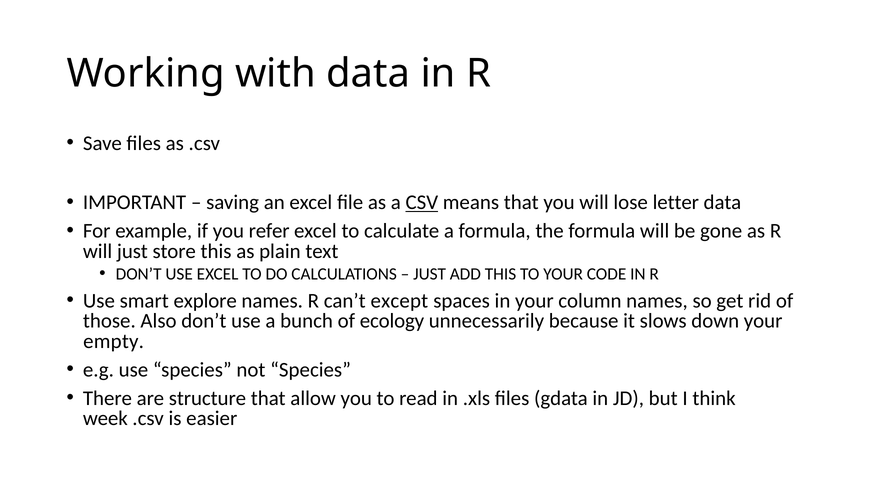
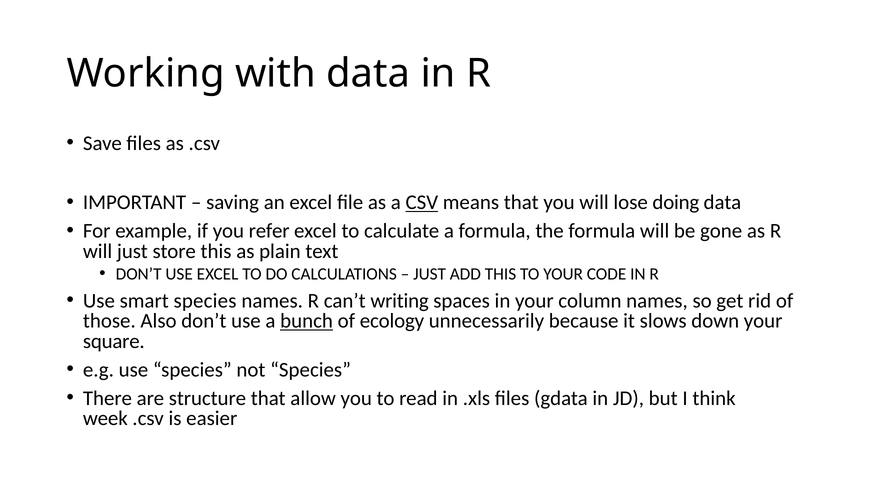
letter: letter -> doing (676, 203)
smart explore: explore -> species (205, 301)
except: except -> writing (400, 301)
bunch underline: none -> present (307, 321)
empty: empty -> square (114, 341)
